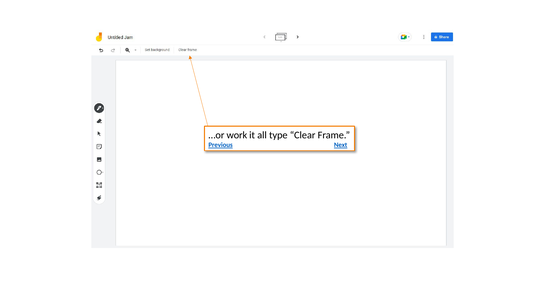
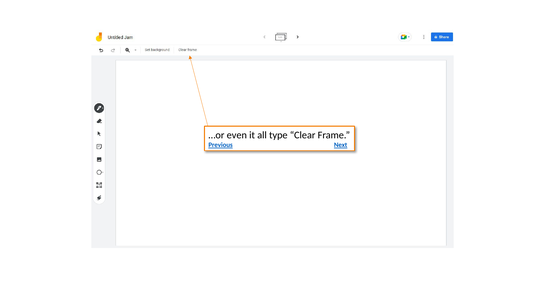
work: work -> even (237, 135)
